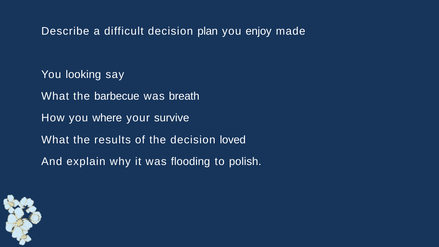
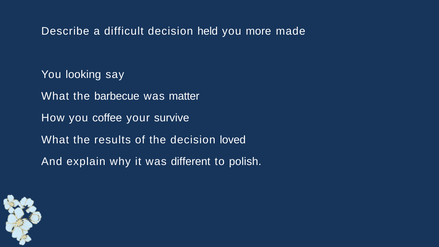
plan: plan -> held (208, 31)
enjoy: enjoy -> more (258, 31)
breath: breath -> matter (184, 96)
where: where -> coffee (107, 118)
flooding: flooding -> different (191, 161)
